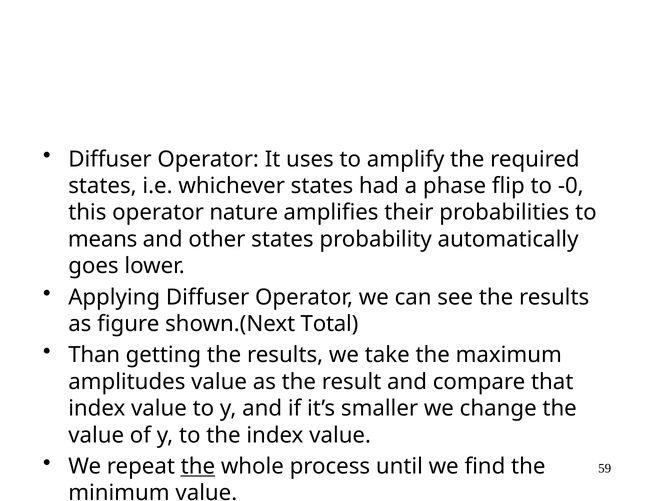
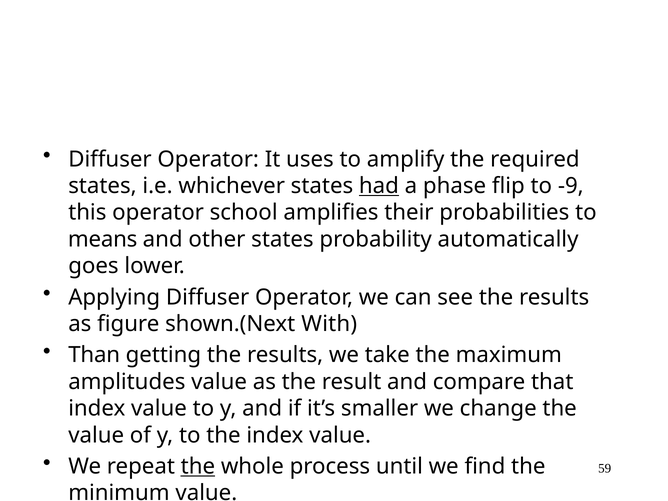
had underline: none -> present (379, 186)
-0: -0 -> -9 (571, 186)
nature: nature -> school (244, 213)
Total: Total -> With (329, 324)
